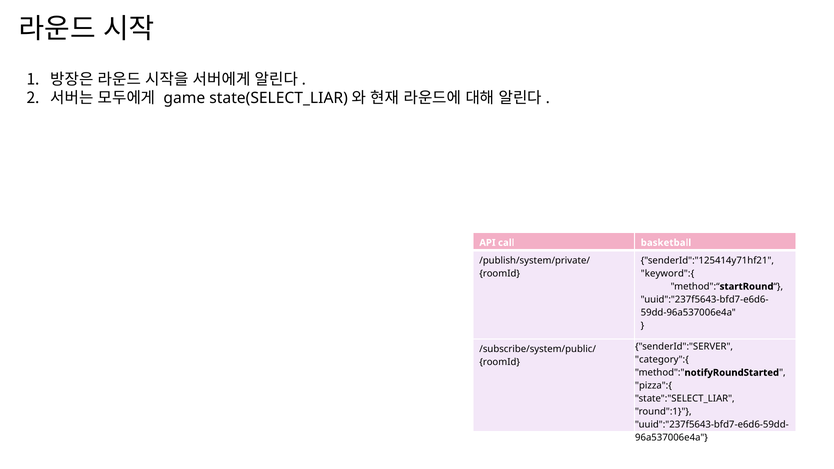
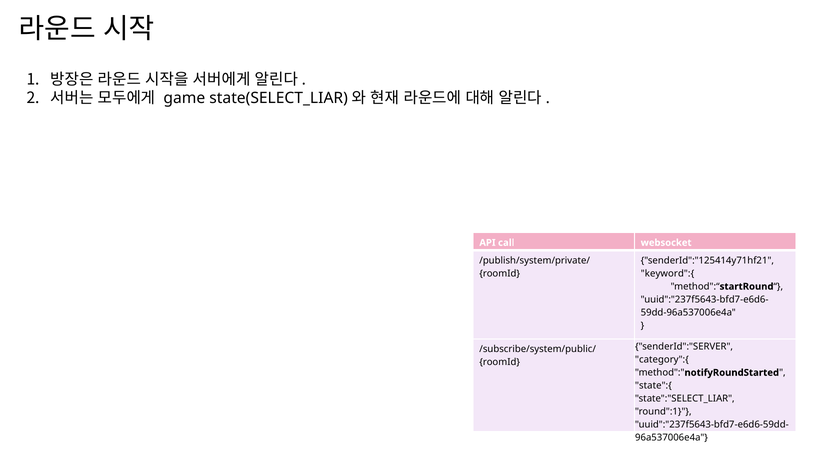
basketball: basketball -> websocket (666, 243)
pizza":{: pizza":{ -> state":{ (653, 386)
